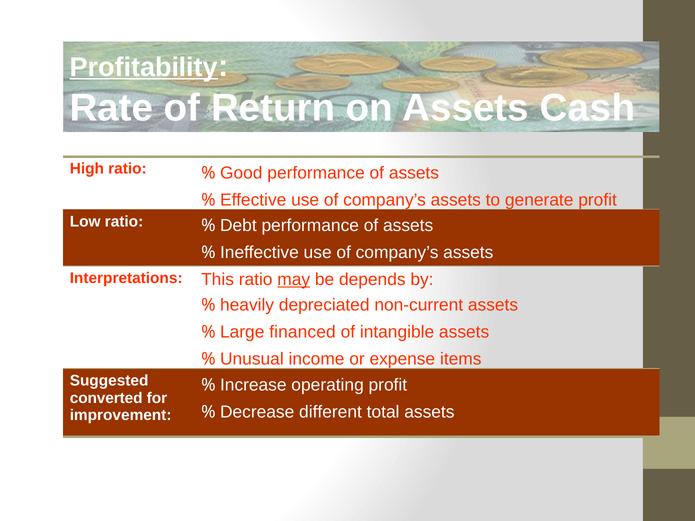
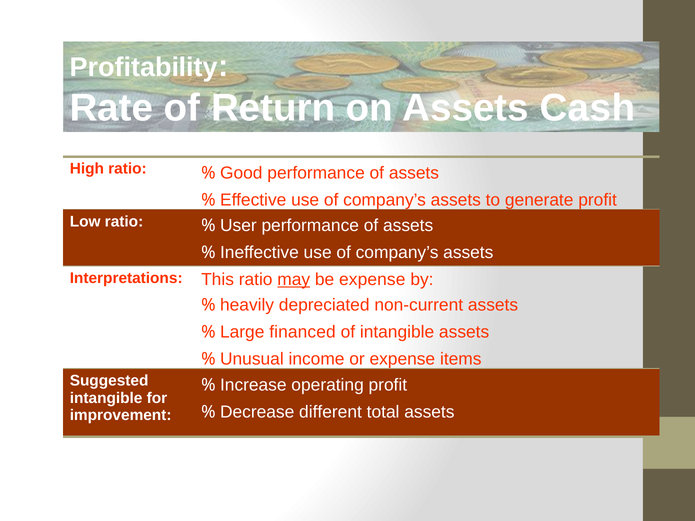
Profitability underline: present -> none (144, 67)
Debt: Debt -> User (238, 226)
be depends: depends -> expense (372, 279)
converted: converted -> intangible (106, 398)
